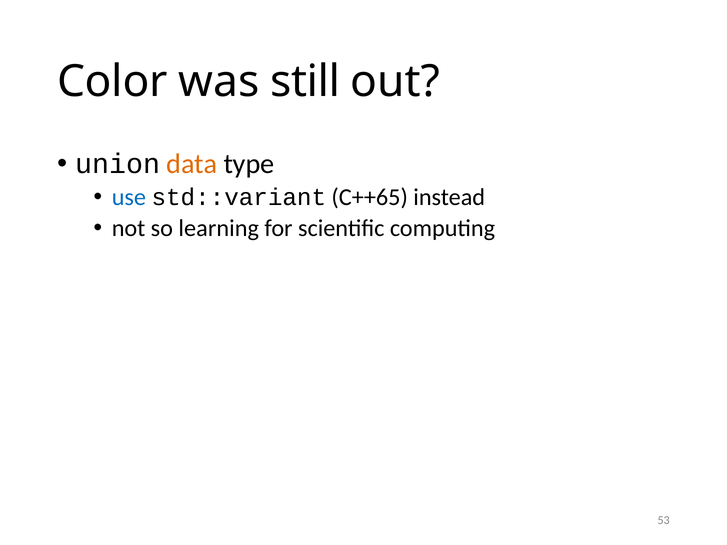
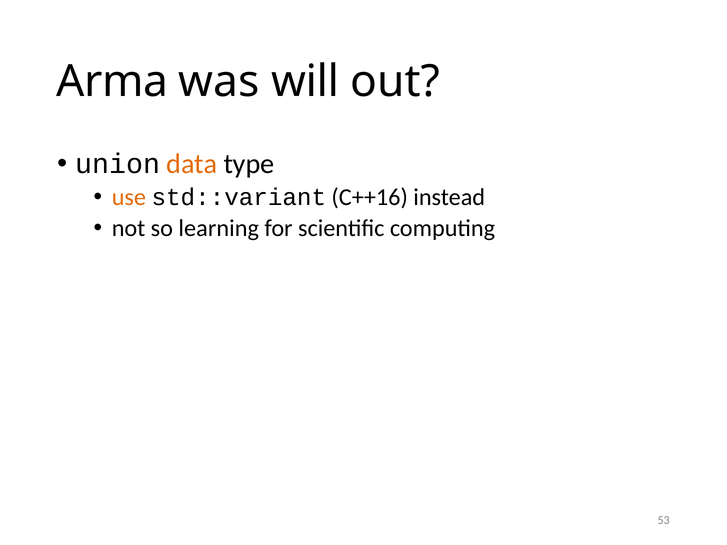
Color: Color -> Arma (112, 81)
still: still -> will (305, 81)
use colour: blue -> orange (129, 197)
C++65: C++65 -> C++16 (370, 197)
